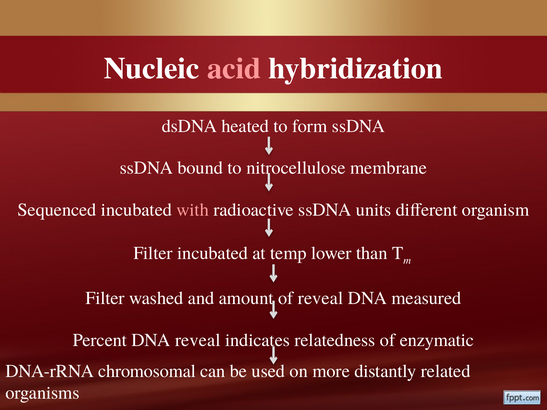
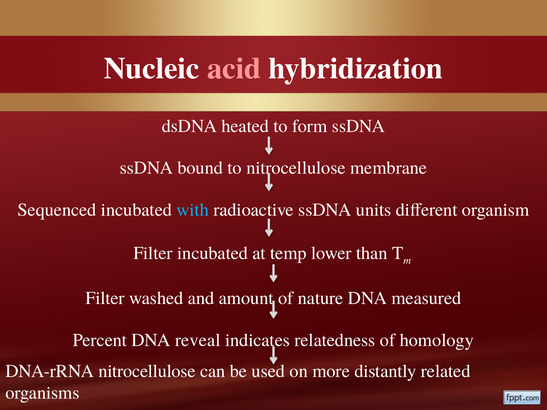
with colour: pink -> light blue (193, 210)
of reveal: reveal -> nature (321, 298)
enzymatic: enzymatic -> homology (437, 340)
DNA-rRNA chromosomal: chromosomal -> nitrocellulose (147, 371)
